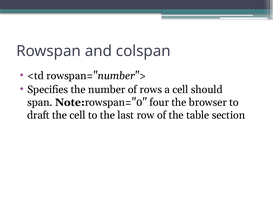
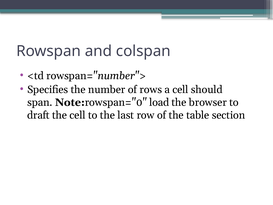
four: four -> load (159, 102)
